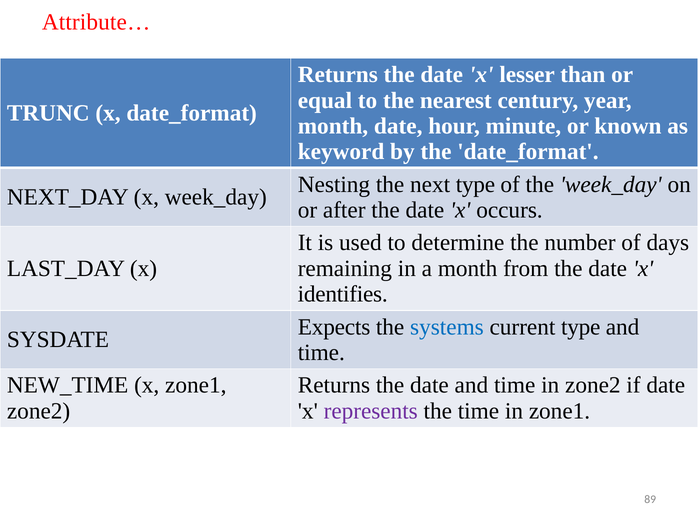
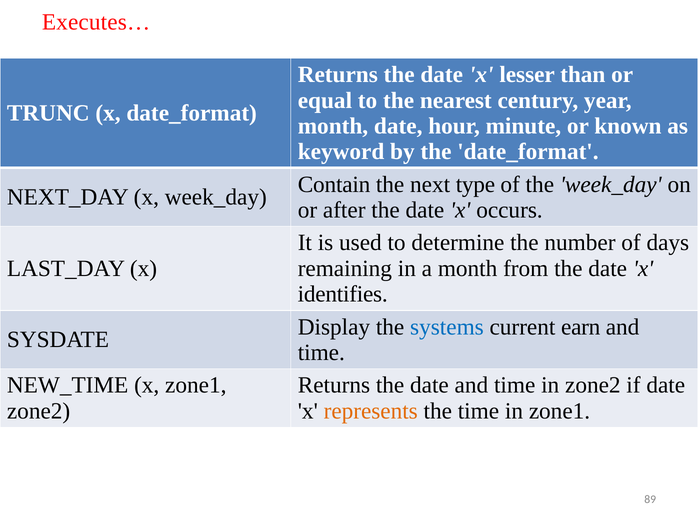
Attribute…: Attribute… -> Executes… (96, 22)
Nesting: Nesting -> Contain (334, 185)
Expects: Expects -> Display (334, 327)
current type: type -> earn (581, 327)
represents colour: purple -> orange (371, 411)
